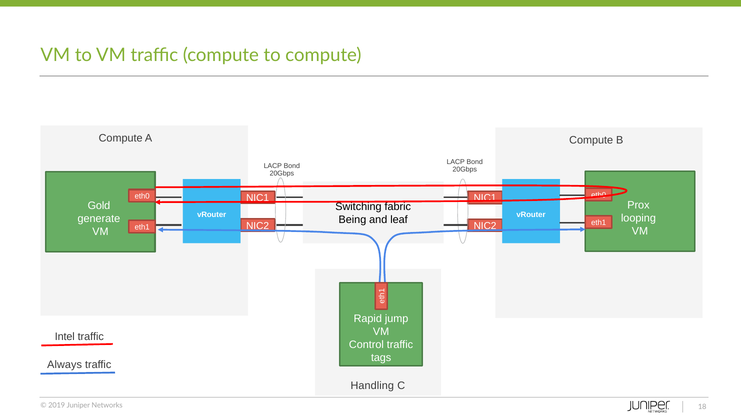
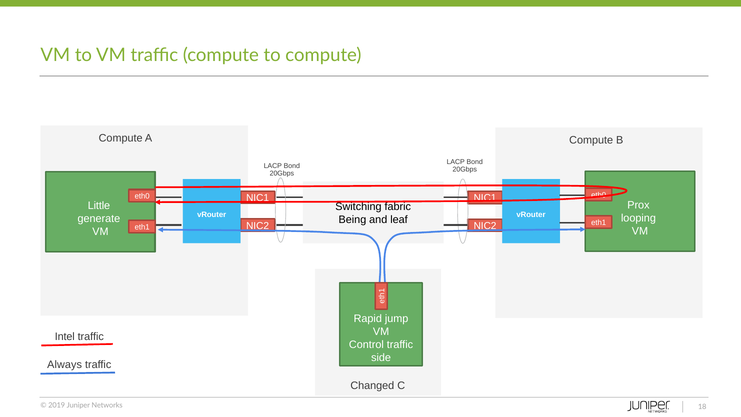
Gold: Gold -> Little (99, 206)
tags: tags -> side (381, 357)
Handling: Handling -> Changed (372, 386)
